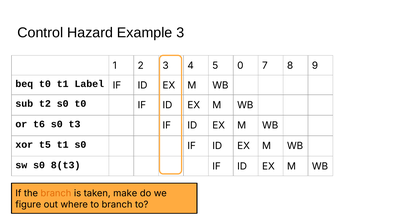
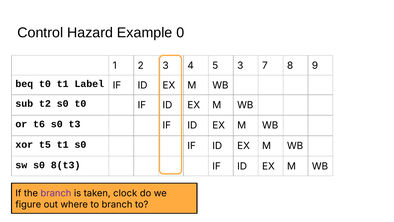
Example 3: 3 -> 0 (180, 33)
5 0: 0 -> 3 (240, 65)
branch colour: orange -> purple (56, 193)
make: make -> clock (125, 193)
